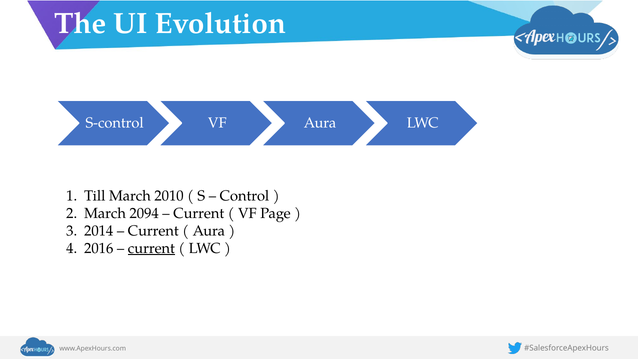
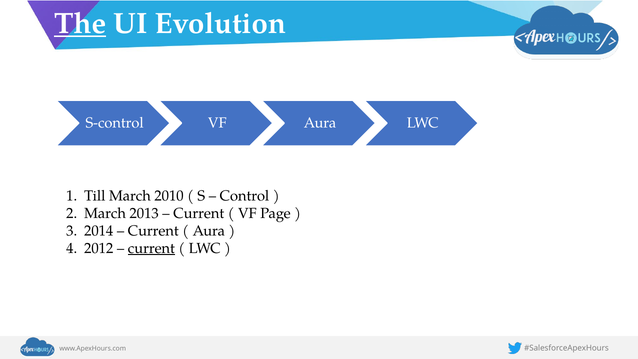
The underline: none -> present (80, 24)
2094: 2094 -> 2013 (144, 213)
2016: 2016 -> 2012 (99, 248)
